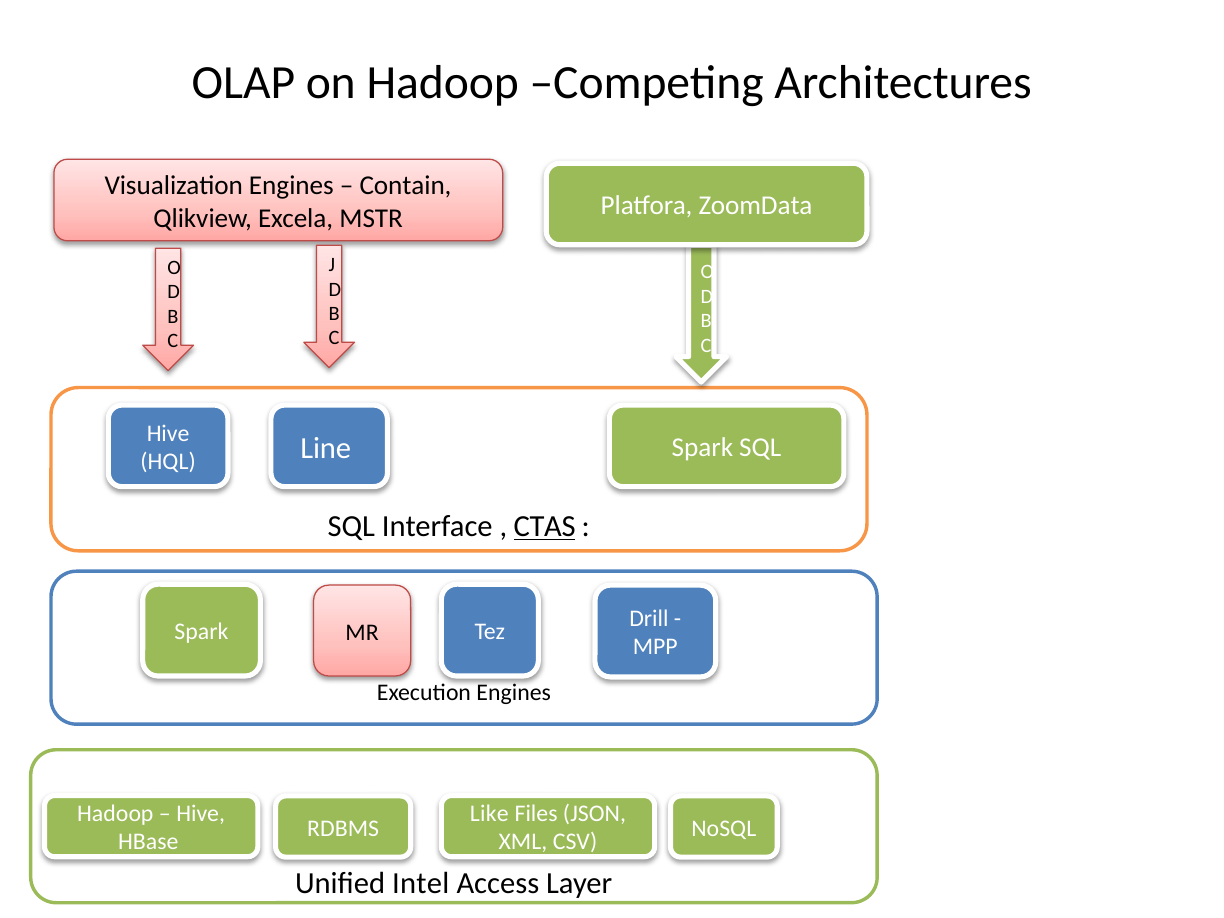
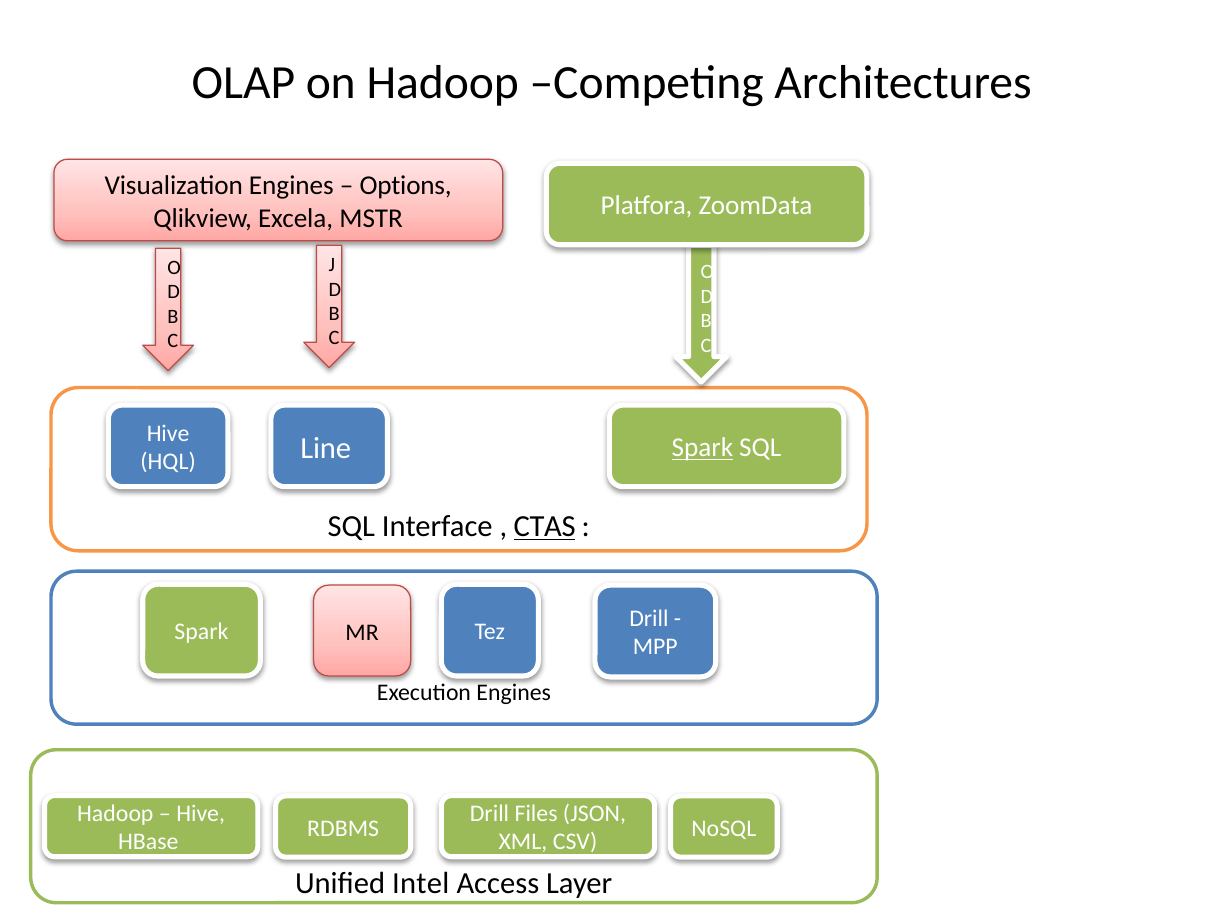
Contain: Contain -> Options (406, 186)
Spark underline: none -> present (702, 448)
Like: Like -> Drill (490, 813)
